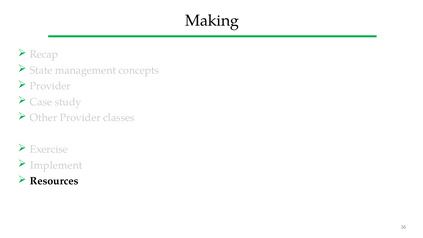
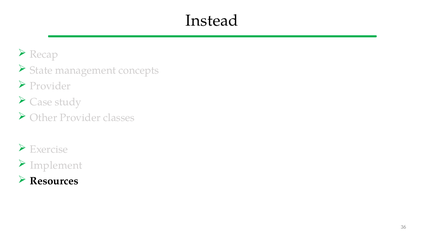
Making: Making -> Instead (212, 20)
